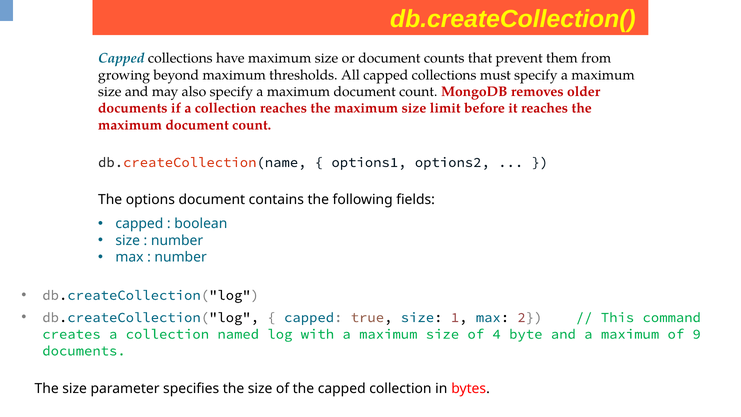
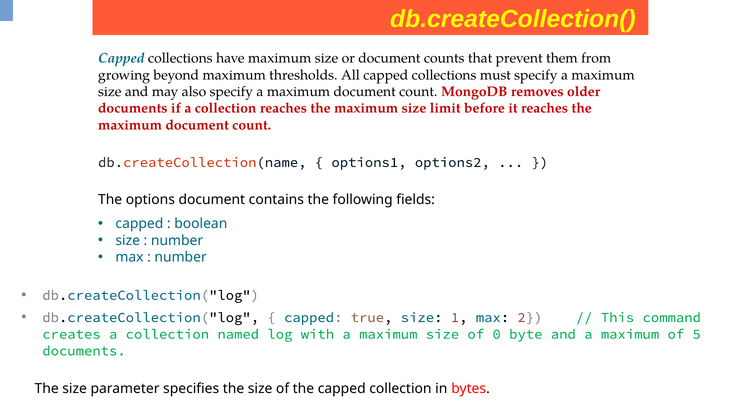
4: 4 -> 0 (497, 334)
9: 9 -> 5 (697, 334)
